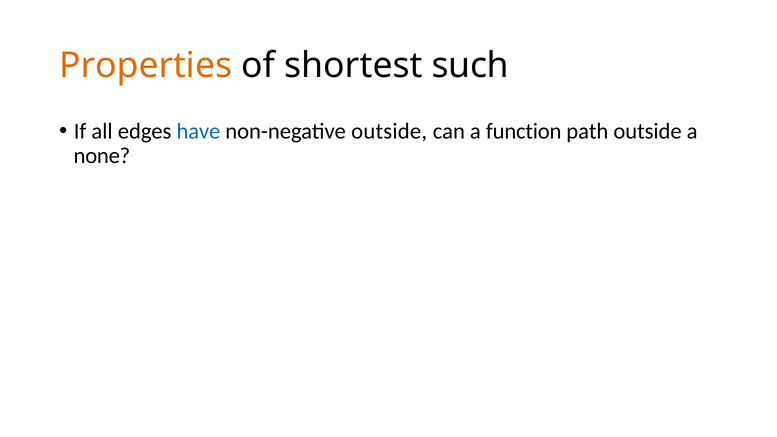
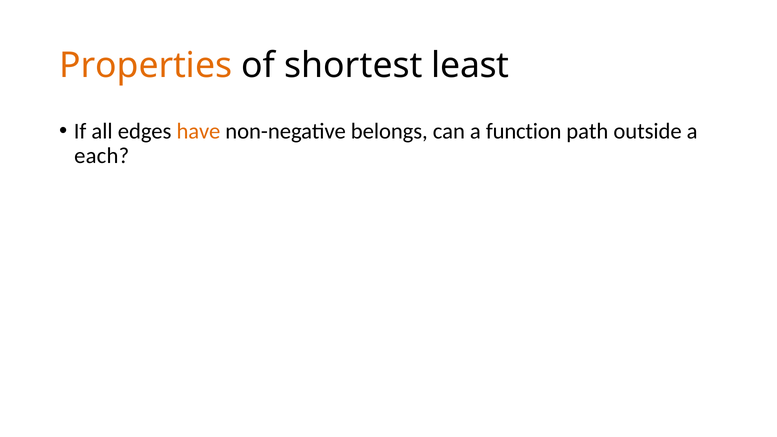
such: such -> least (470, 65)
have colour: blue -> orange (198, 131)
non-negative outside: outside -> belongs (389, 131)
none: none -> each (102, 156)
